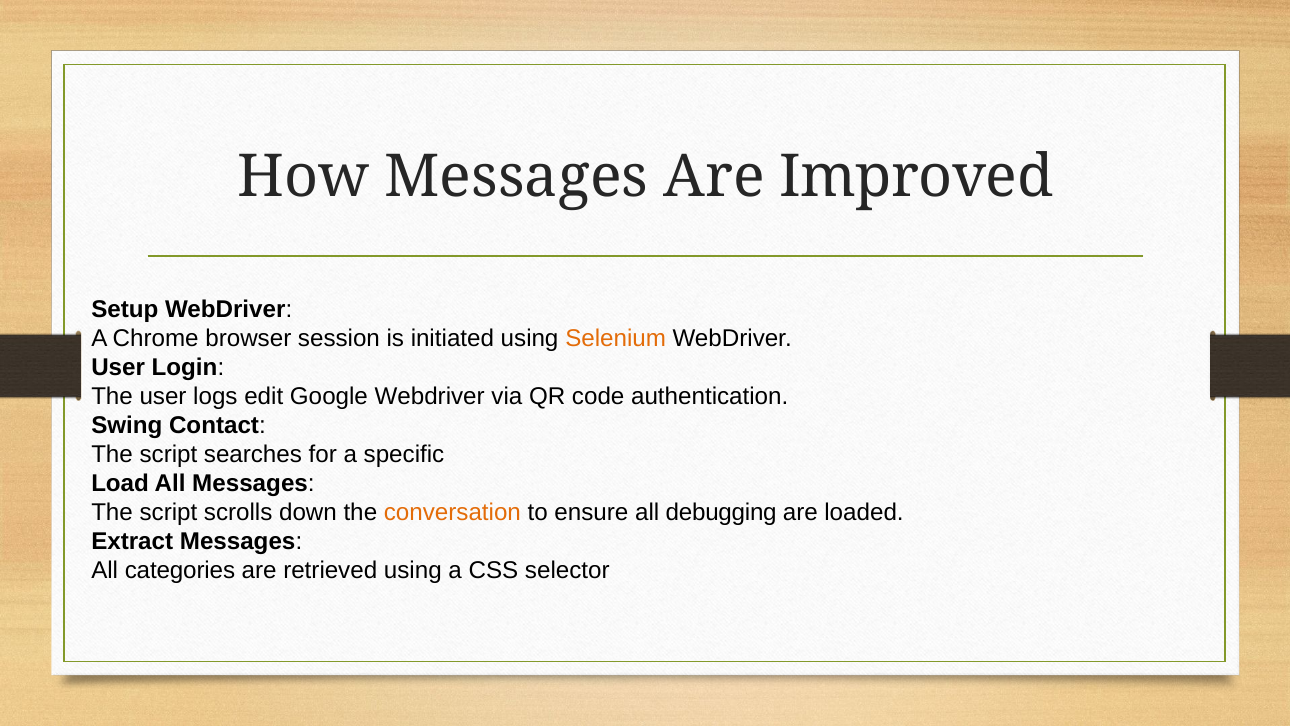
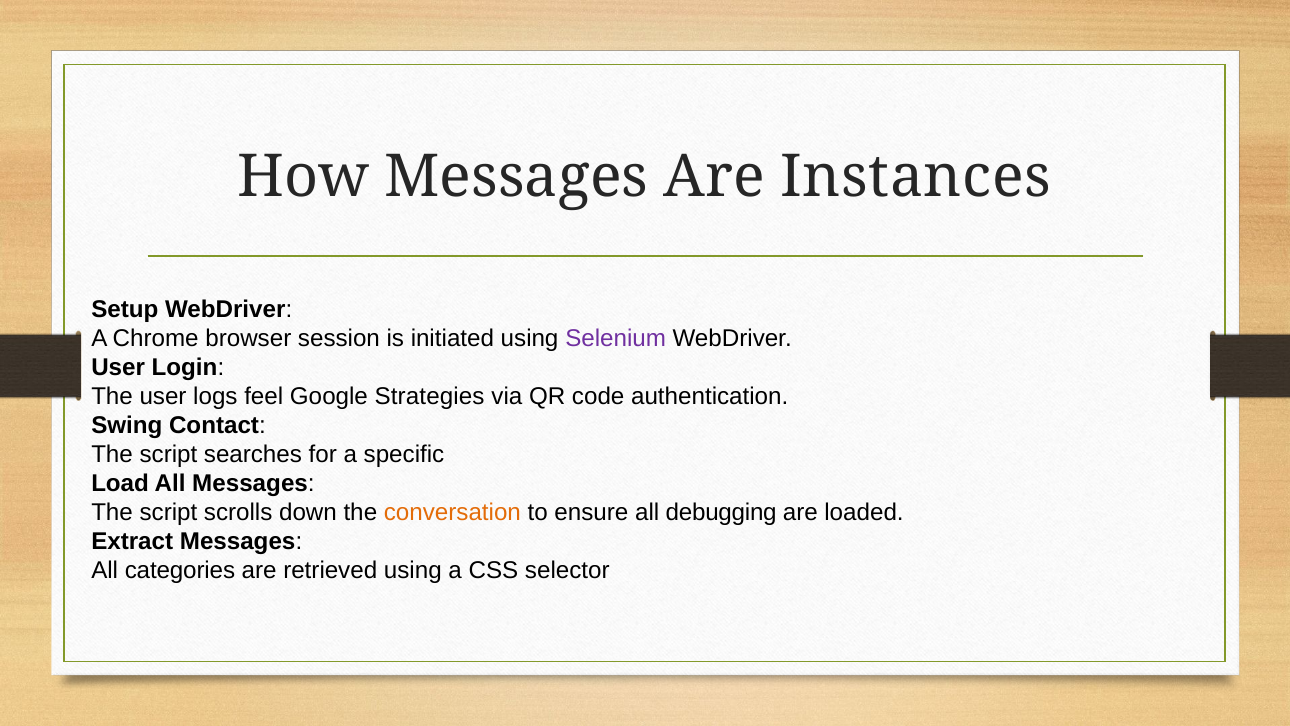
Improved: Improved -> Instances (916, 177)
Selenium colour: orange -> purple (616, 338)
edit: edit -> feel (264, 396)
Google Webdriver: Webdriver -> Strategies (430, 396)
